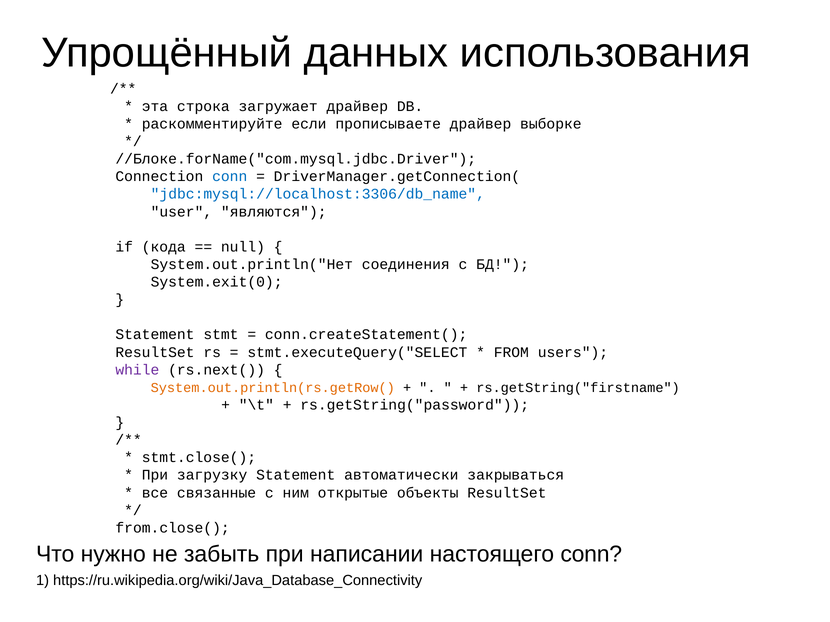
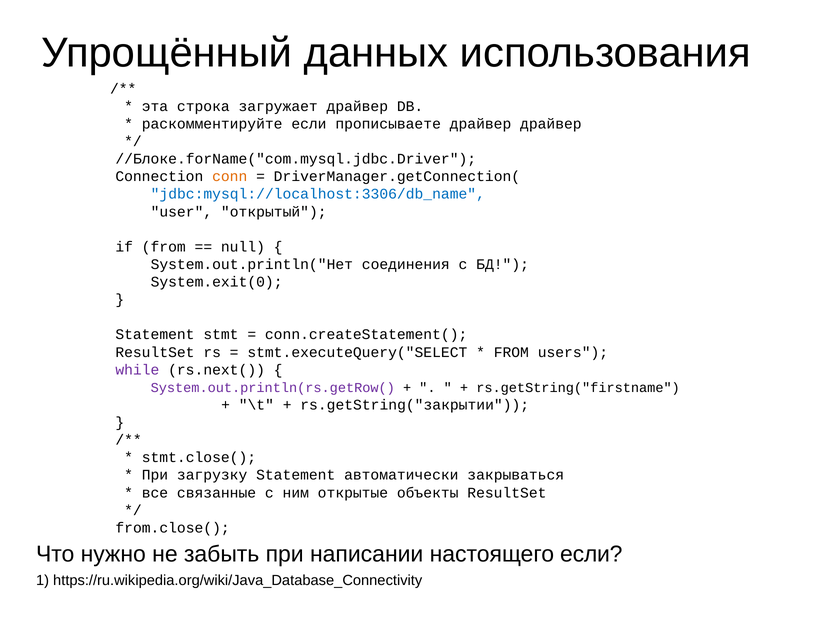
драйвер выборке: выборке -> драйвер (551, 124)
conn colour: blue -> orange (230, 177)
являются: являются -> открытый (274, 212)
if кода: кода -> from (164, 247)
System.out.println(rs.getRow( colour: orange -> purple (273, 388)
rs.getString("password: rs.getString("password -> rs.getString("закрытии (415, 405)
настоящего conn: conn -> если (591, 555)
